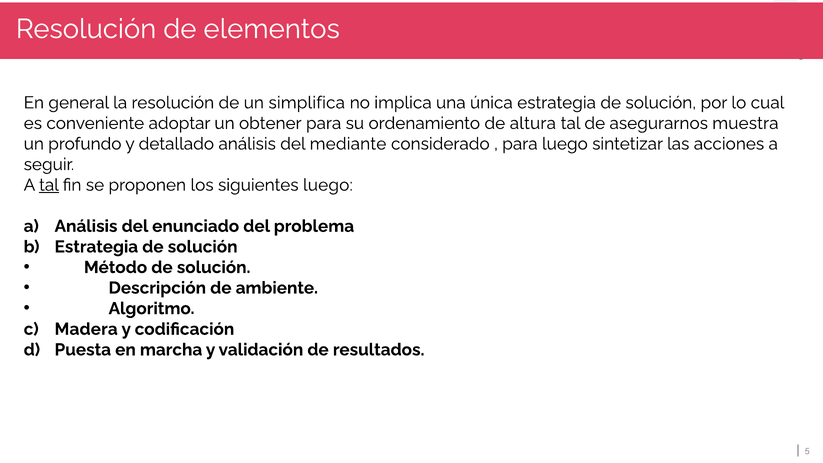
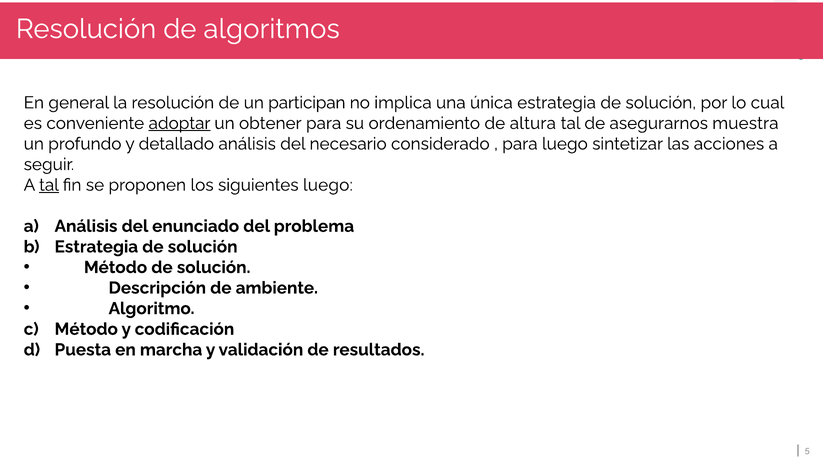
elementos: elementos -> algoritmos (272, 29)
simplifica: simplifica -> participan (307, 103)
adoptar underline: none -> present (180, 123)
mediante: mediante -> necesario (348, 144)
Madera: Madera -> Método (86, 329)
